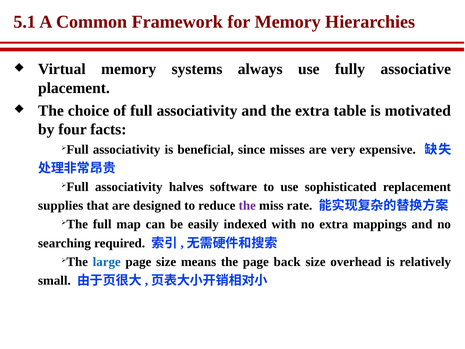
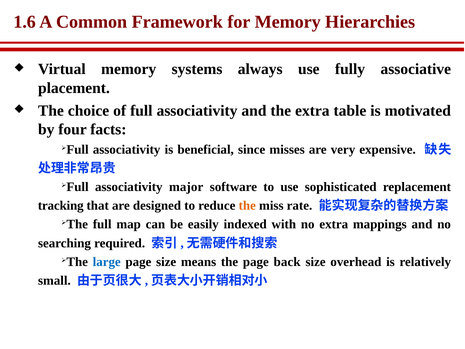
5.1: 5.1 -> 1.6 (25, 22)
halves: halves -> major (186, 187)
supplies: supplies -> tracking (61, 205)
the colour: purple -> orange (247, 205)
